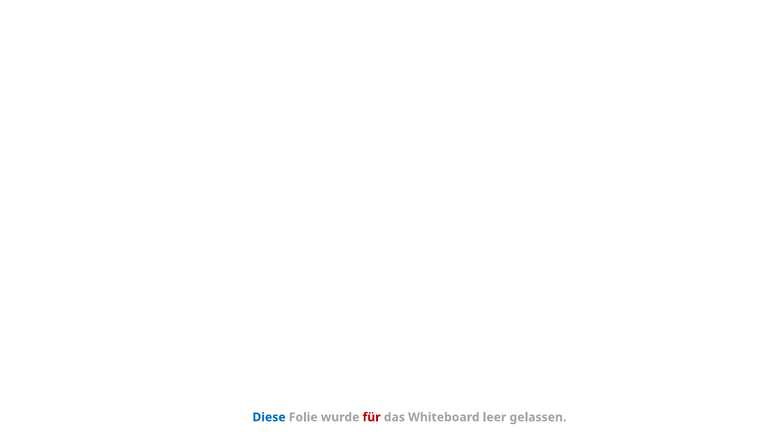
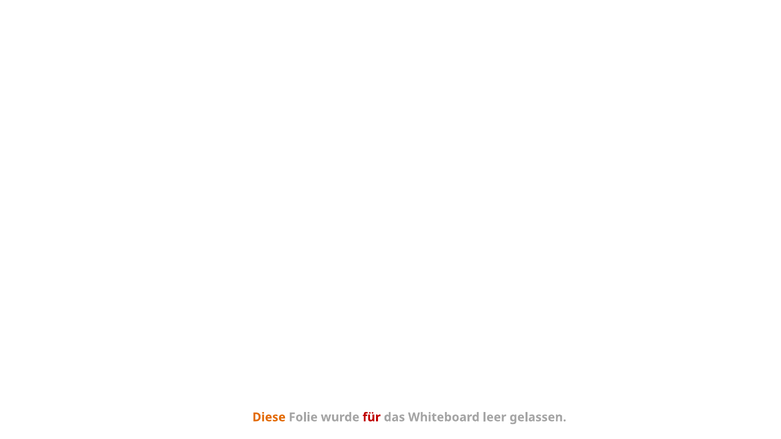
Diese colour: blue -> orange (269, 418)
